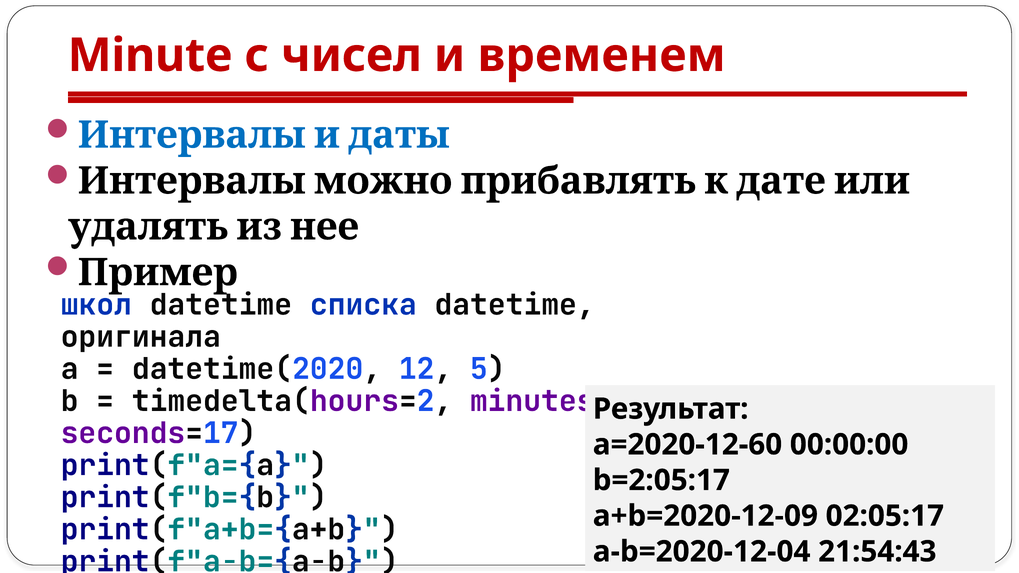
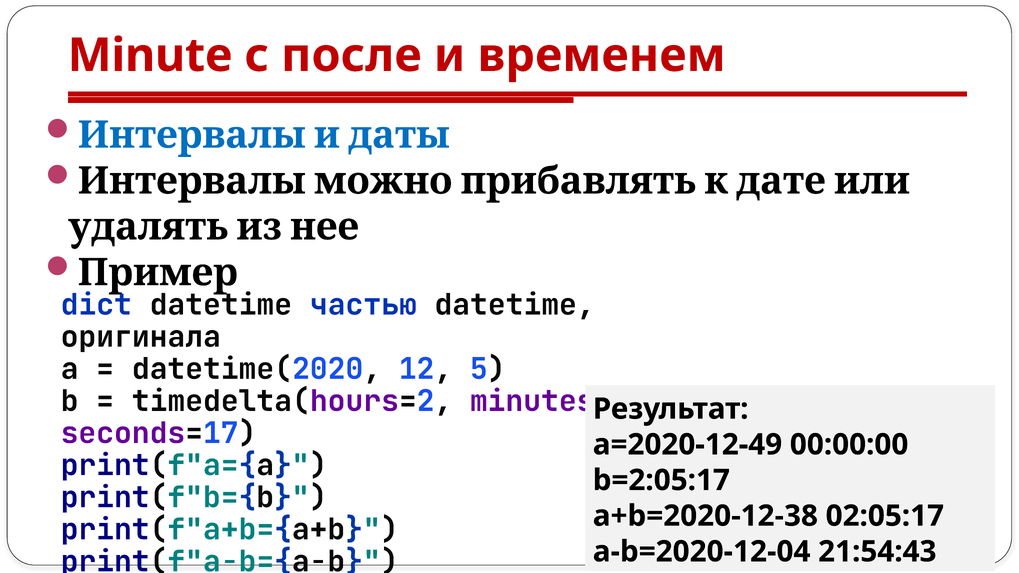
чисел: чисел -> после (351, 56)
школ: школ -> dict (96, 305)
списка: списка -> частью (363, 305)
a=2020-12-60: a=2020-12-60 -> a=2020-12-49 (687, 445)
a+b=2020-12-09: a+b=2020-12-09 -> a+b=2020-12-38 (705, 516)
